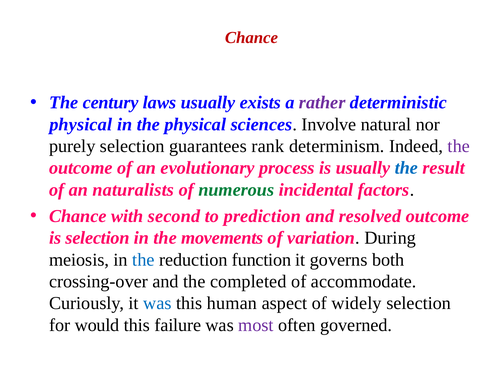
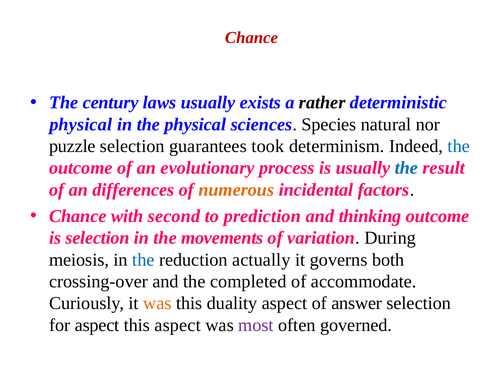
rather colour: purple -> black (322, 103)
Involve: Involve -> Species (329, 124)
purely: purely -> puzzle (72, 146)
rank: rank -> took (268, 146)
the colour: purple -> blue (459, 146)
naturalists: naturalists -> differences (133, 190)
numerous colour: green -> orange (236, 190)
resolved: resolved -> thinking (370, 216)
function: function -> actually (261, 260)
was colour: blue -> orange (157, 304)
human: human -> duality (232, 304)
widely: widely -> answer (357, 304)
for would: would -> aspect (97, 325)
this failure: failure -> aspect (178, 325)
